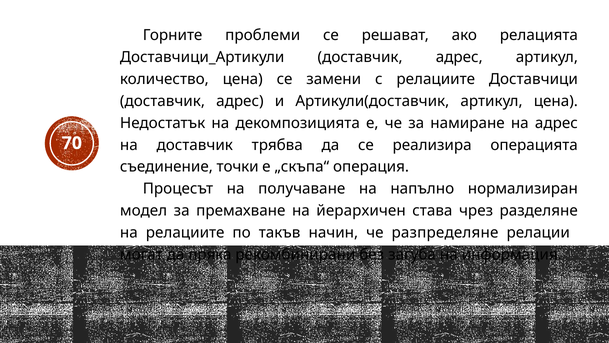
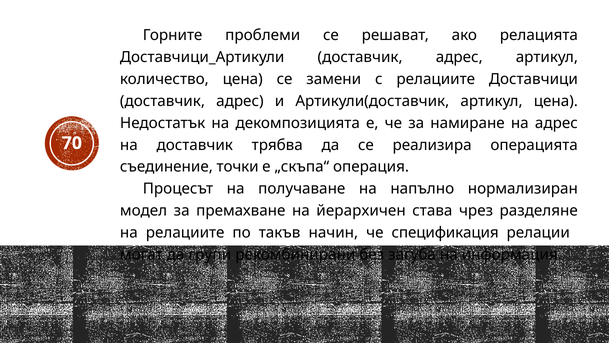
разпределяне: разпределяне -> спецификация (445, 232)
пряка: пряка -> групи (210, 254)
